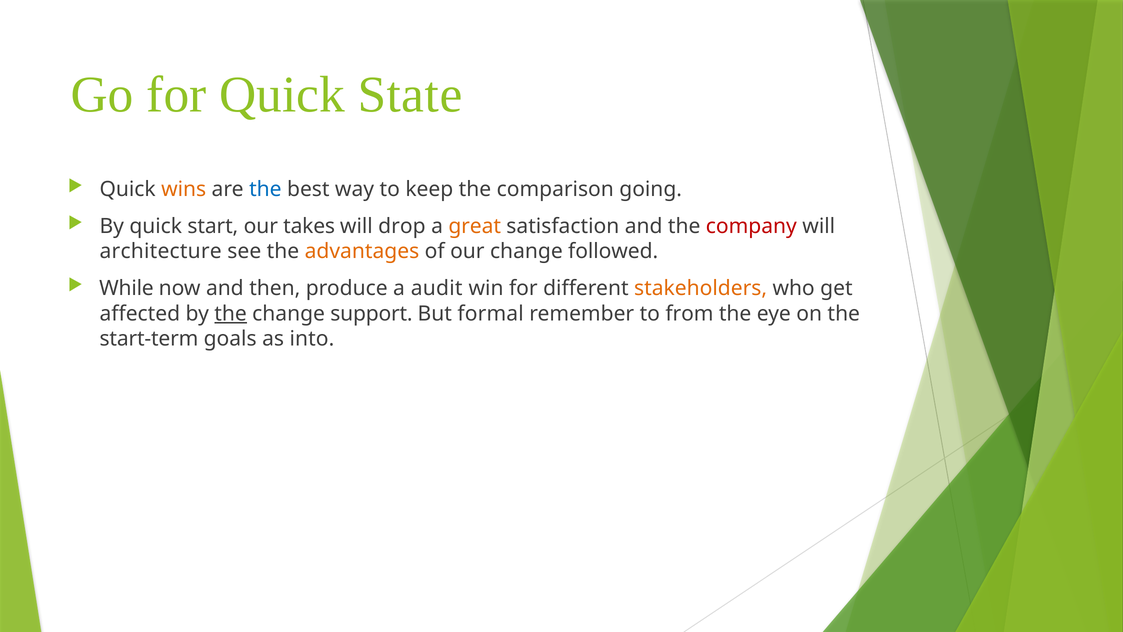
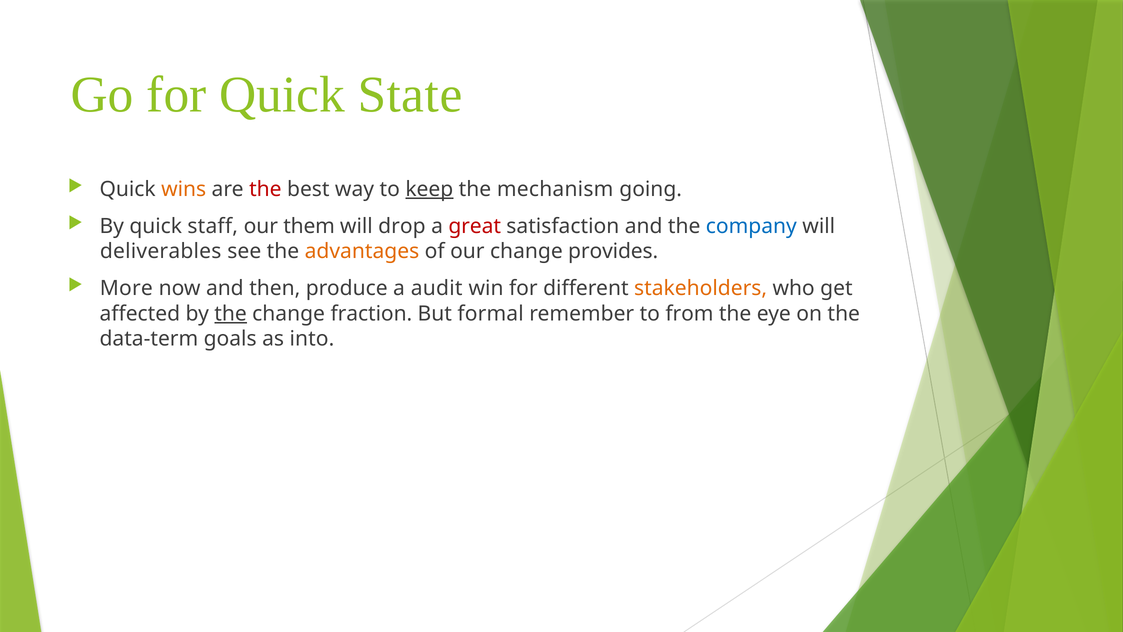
the colour: blue -> red (265, 189)
keep underline: none -> present (429, 189)
comparison: comparison -> mechanism (555, 189)
start: start -> staff (213, 226)
takes: takes -> them (309, 226)
great colour: orange -> red (475, 226)
company colour: red -> blue (751, 226)
architecture: architecture -> deliverables (161, 251)
followed: followed -> provides (613, 251)
While: While -> More (126, 288)
support: support -> fraction (371, 314)
start-term: start-term -> data-term (149, 339)
